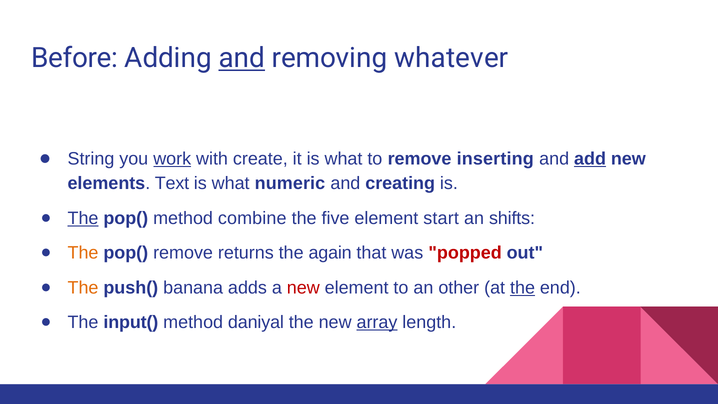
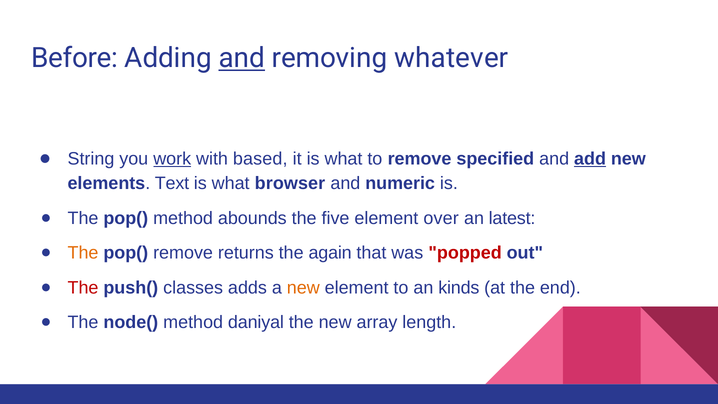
create: create -> based (260, 159)
inserting: inserting -> specified (495, 159)
numeric: numeric -> browser (290, 183)
creating: creating -> numeric (400, 183)
The underline: present -> none (83, 218)
combine: combine -> abounds (252, 218)
start: start -> over (441, 218)
shifts: shifts -> latest (512, 218)
The colour: orange -> red (83, 288)
banana: banana -> classes (193, 288)
new colour: red -> orange (303, 288)
other: other -> kinds (459, 288)
the underline: present -> none (523, 288)
input(: input( -> node( (131, 322)
array underline: present -> none (377, 322)
